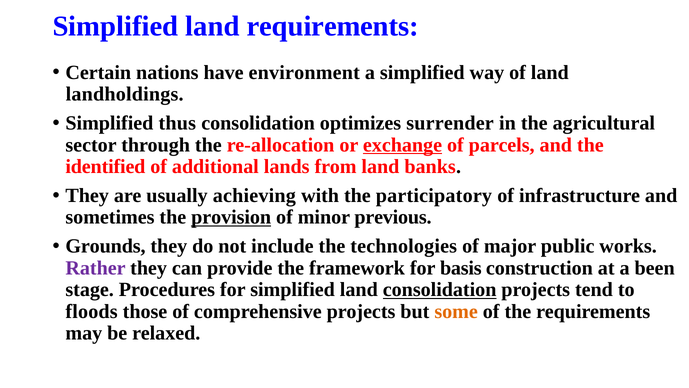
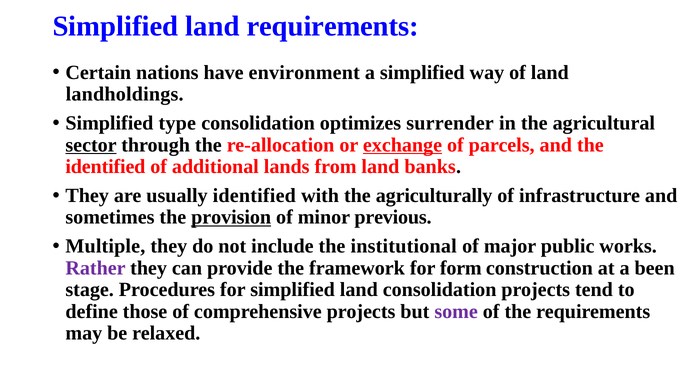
thus: thus -> type (177, 123)
sector underline: none -> present (91, 145)
usually achieving: achieving -> identified (254, 195)
participatory: participatory -> agriculturally (434, 195)
Grounds: Grounds -> Multiple (105, 246)
technologies: technologies -> institutional (404, 246)
basis: basis -> form (461, 268)
consolidation underline: present -> none (440, 289)
floods: floods -> define (92, 311)
some colour: orange -> purple (456, 311)
